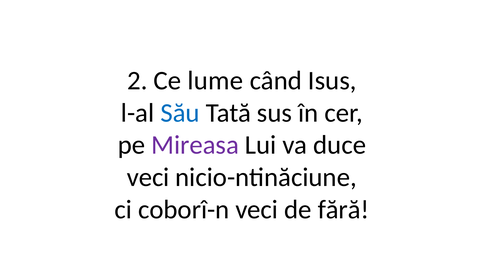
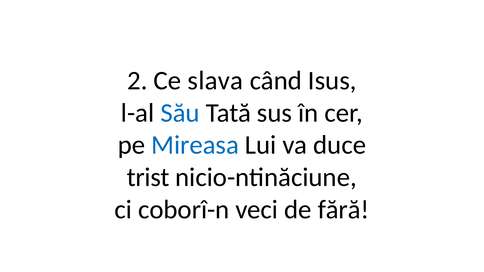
lume: lume -> slava (215, 81)
Mireasa colour: purple -> blue (195, 145)
veci: veci -> trist (148, 178)
